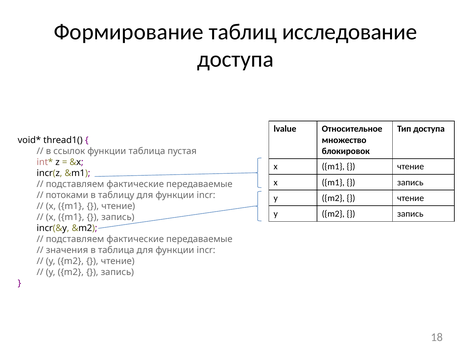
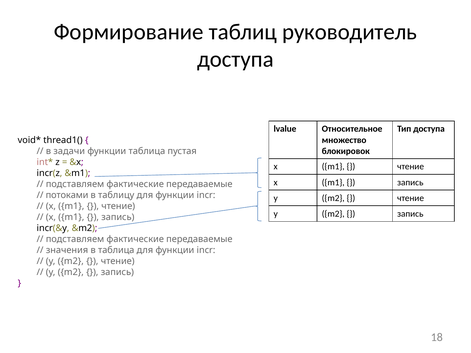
исследование: исследование -> руководитель (350, 32)
ссылок: ссылок -> задачи (69, 151)
